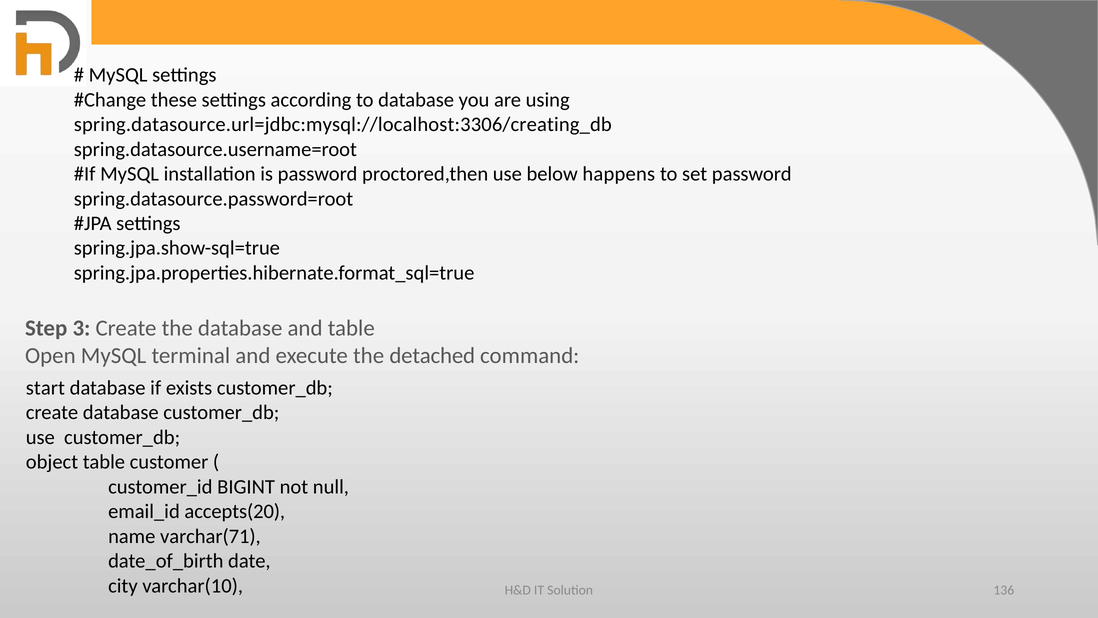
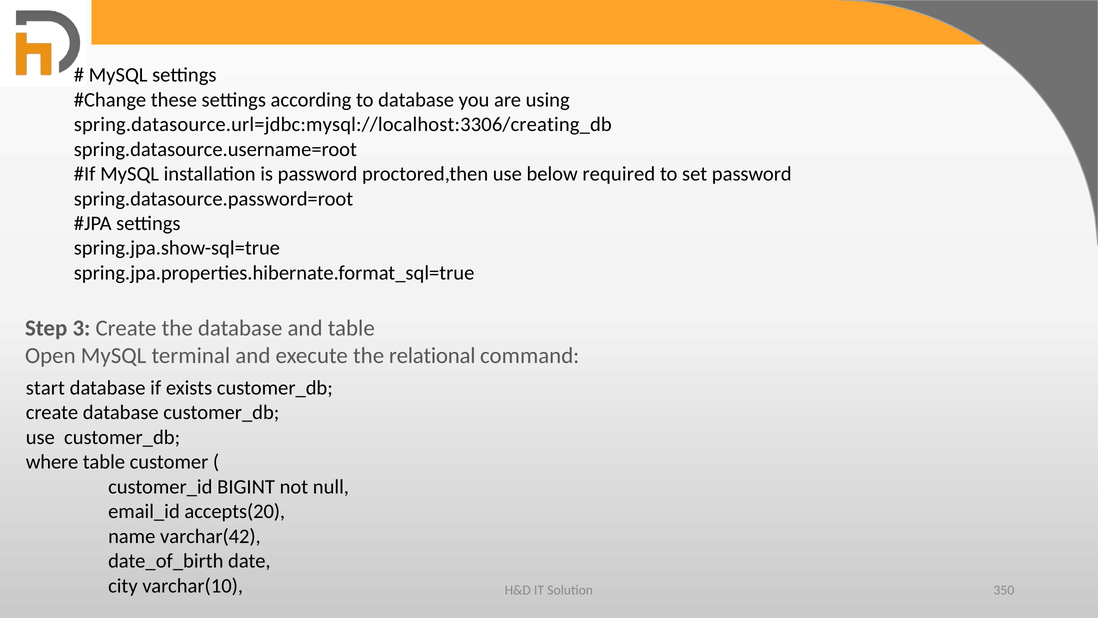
happens: happens -> required (619, 174)
detached: detached -> relational (432, 356)
object: object -> where (52, 462)
varchar(71: varchar(71 -> varchar(42 (210, 536)
136: 136 -> 350 (1004, 590)
